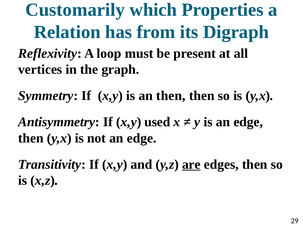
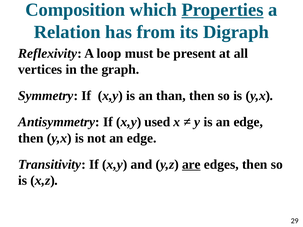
Customarily: Customarily -> Composition (75, 10)
Properties underline: none -> present (223, 10)
an then: then -> than (171, 96)
